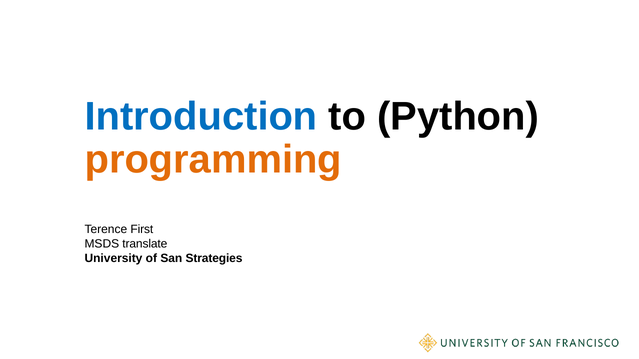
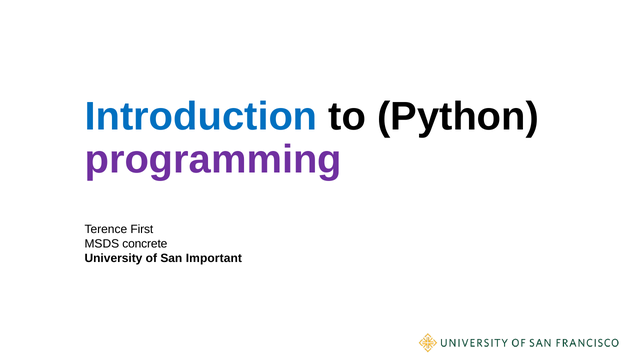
programming colour: orange -> purple (213, 160)
translate: translate -> concrete (145, 244)
Strategies: Strategies -> Important (214, 258)
